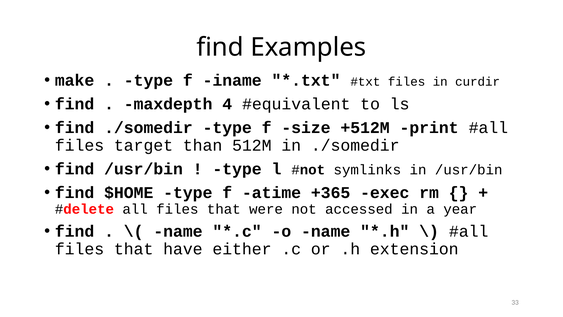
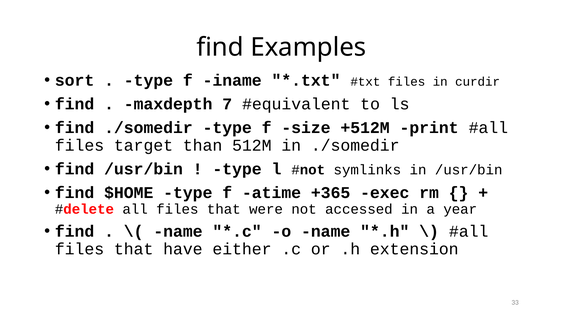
make: make -> sort (75, 80)
4: 4 -> 7 (227, 104)
